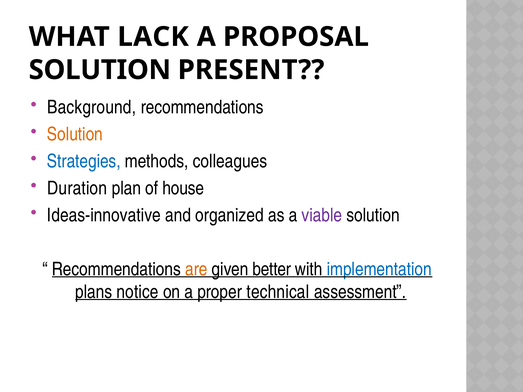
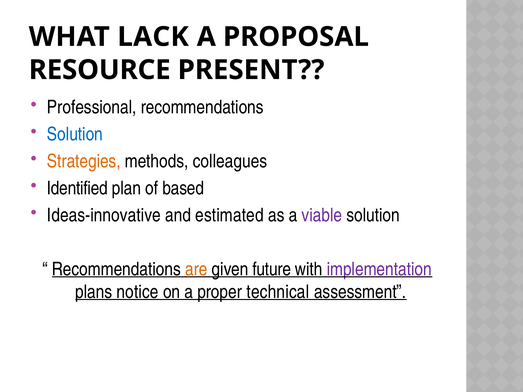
SOLUTION: SOLUTION -> RESOURCE (100, 70)
Background: Background -> Professional (92, 107)
Solution colour: orange -> blue (75, 134)
Strategies colour: blue -> orange (84, 161)
Duration: Duration -> Identified (77, 188)
house: house -> based (183, 188)
organized: organized -> estimated (229, 215)
better: better -> future (272, 269)
implementation colour: blue -> purple (379, 269)
